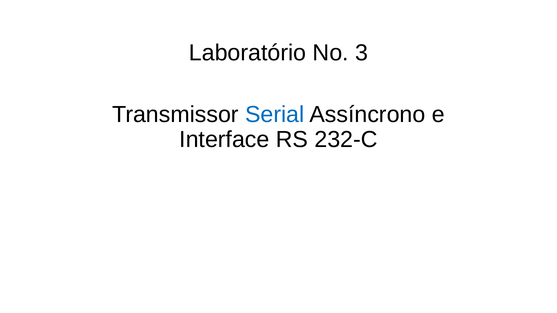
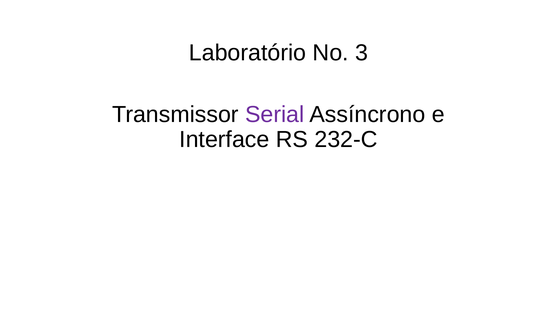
Serial colour: blue -> purple (275, 115)
